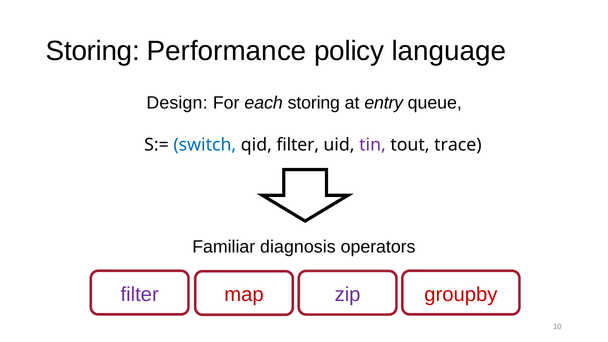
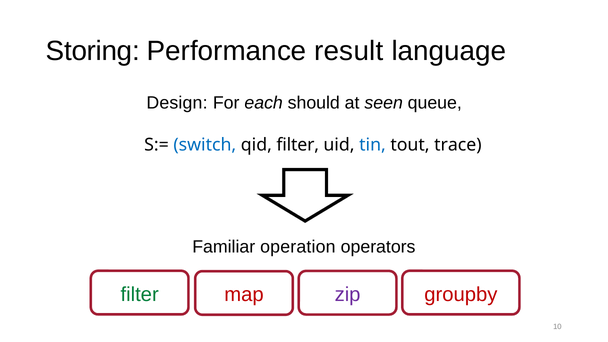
policy: policy -> result (349, 51)
each storing: storing -> should (314, 103)
entry: entry -> seen (384, 103)
tin colour: purple -> blue (373, 145)
diagnosis: diagnosis -> operation (298, 247)
filter colour: purple -> green (140, 294)
